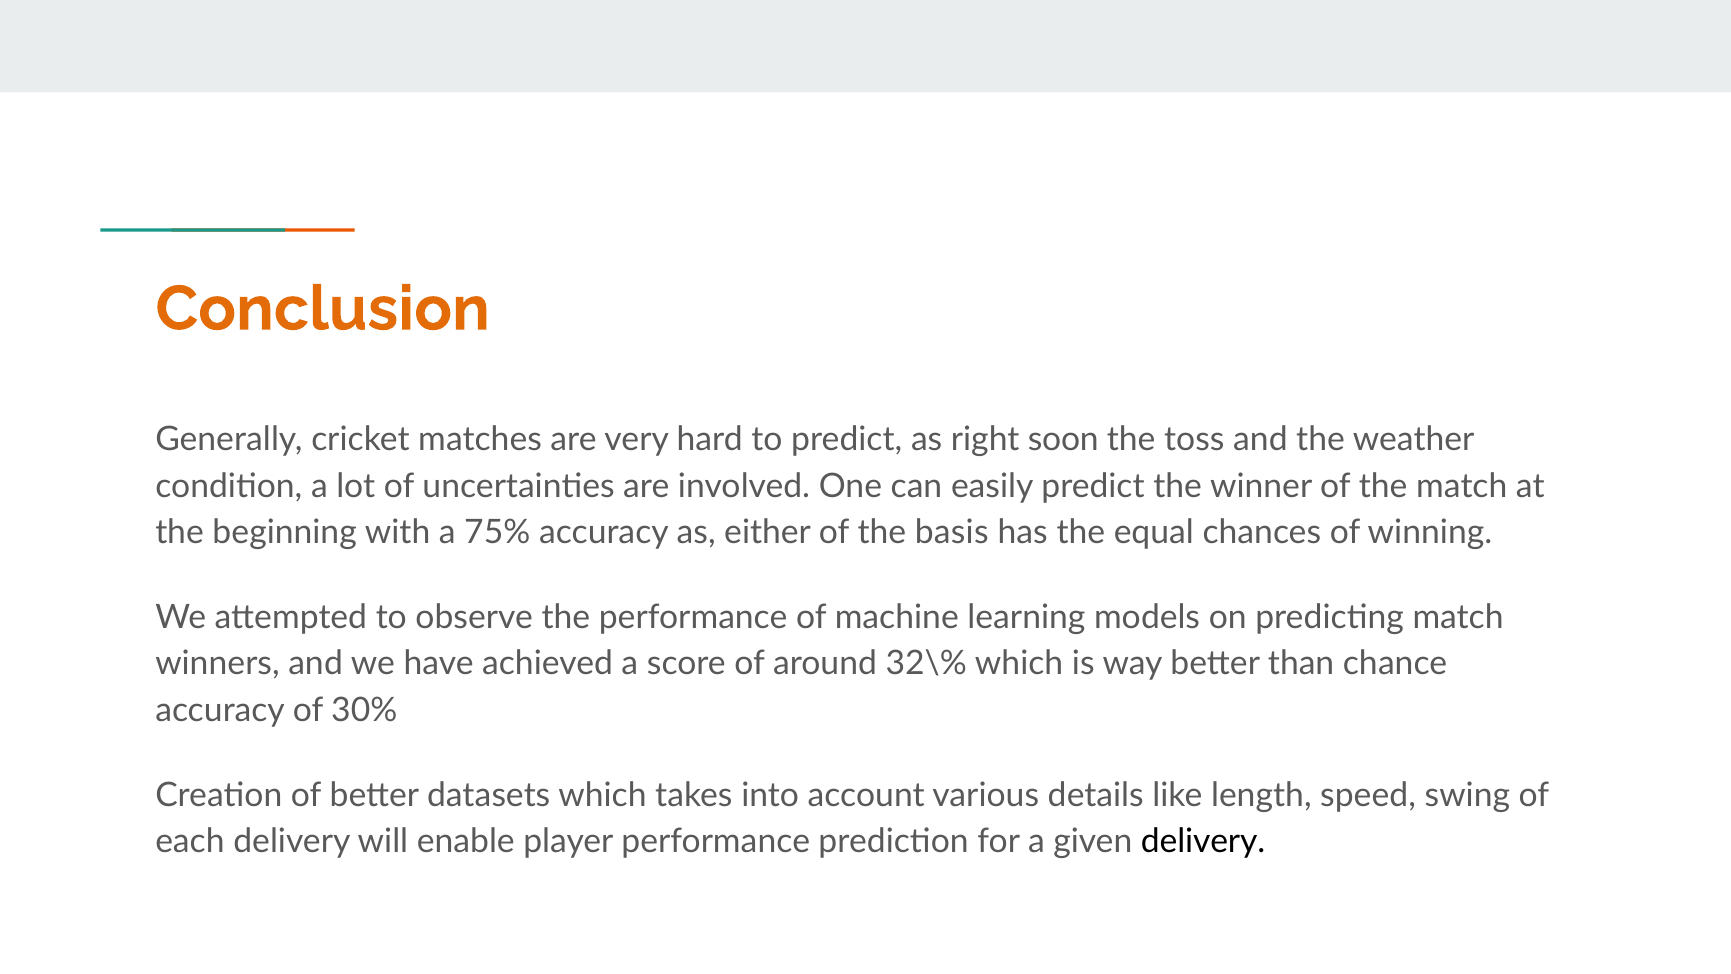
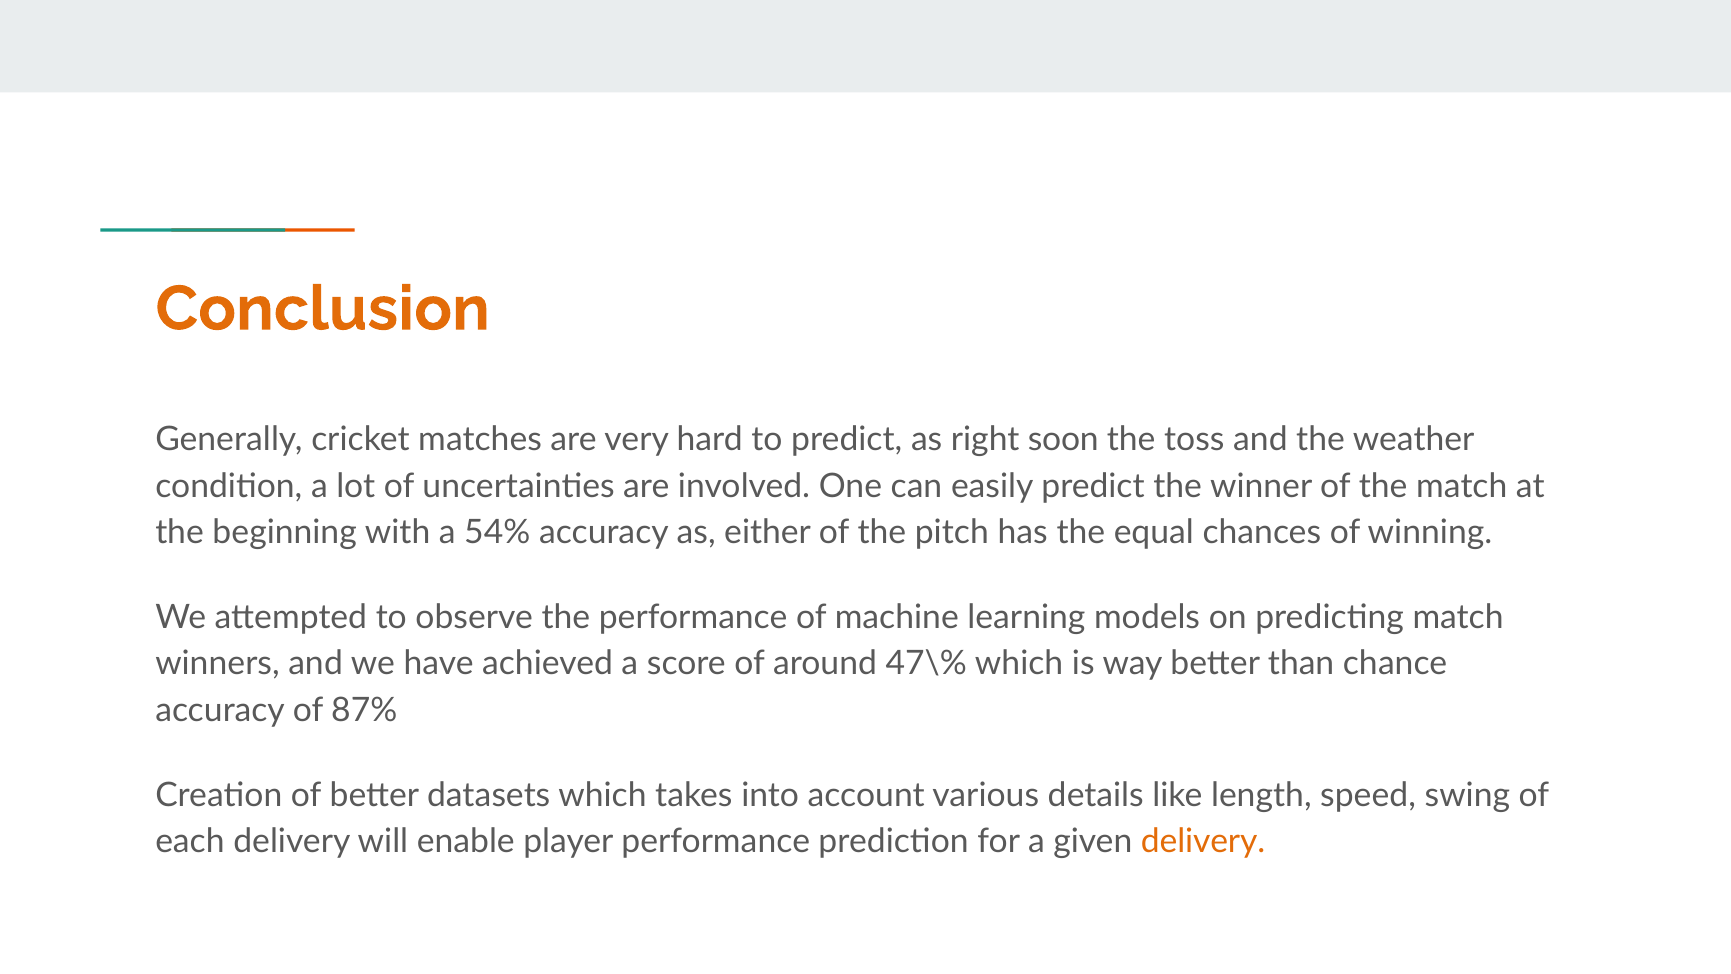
75%: 75% -> 54% (497, 532)
basis: basis -> pitch (952, 532)
32\%: 32\% -> 47\% (926, 664)
30%: 30% -> 87% (364, 710)
delivery colour: black -> orange (1203, 841)
